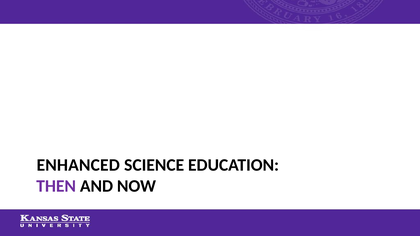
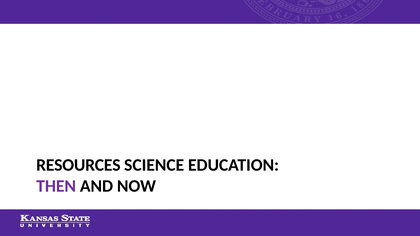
ENHANCED: ENHANCED -> RESOURCES (78, 165)
